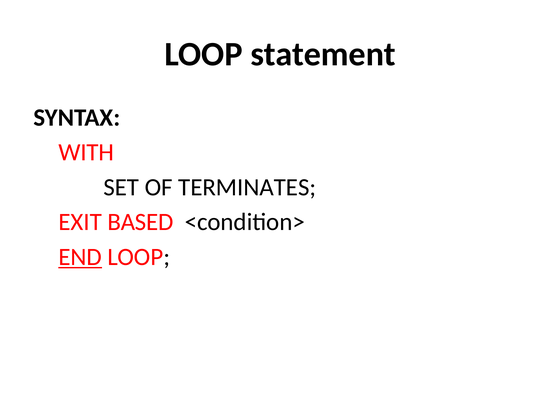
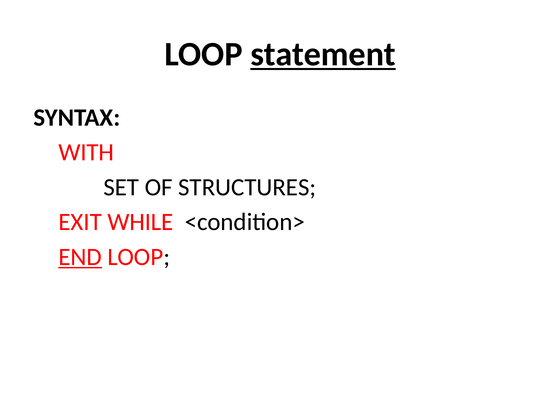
statement underline: none -> present (323, 54)
TERMINATES: TERMINATES -> STRUCTURES (247, 187)
BASED: BASED -> WHILE (140, 222)
